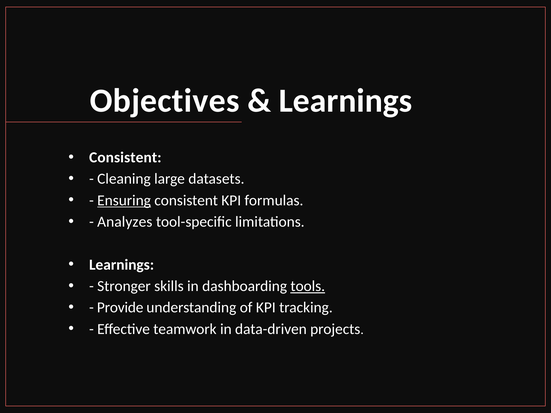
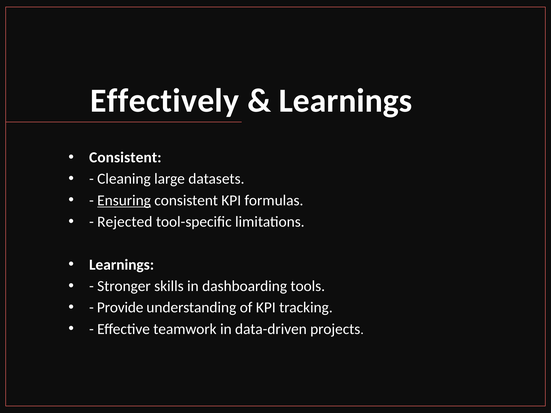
Objectives: Objectives -> Effectively (165, 101)
Analyzes: Analyzes -> Rejected (125, 222)
tools underline: present -> none (308, 286)
